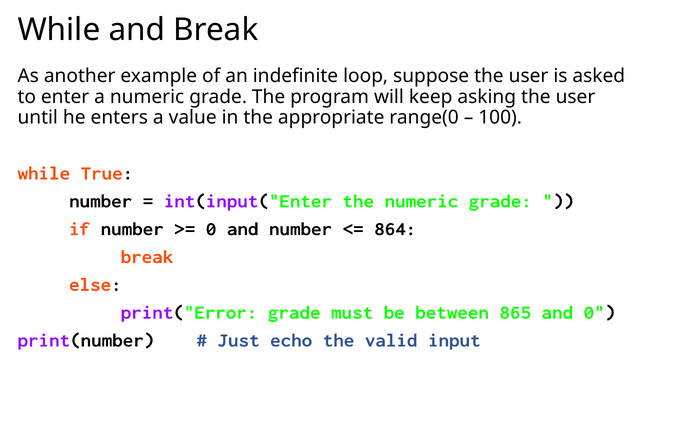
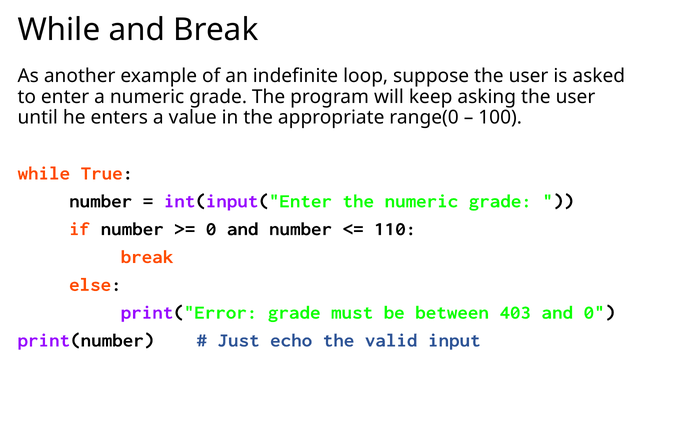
864: 864 -> 110 (395, 229)
865: 865 -> 403 (515, 312)
